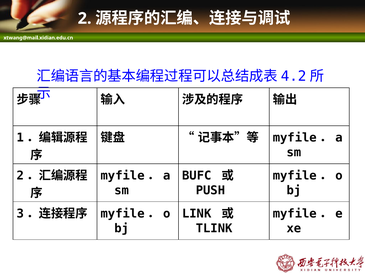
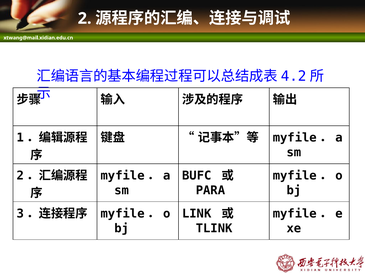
PUSH: PUSH -> PARA (210, 191)
